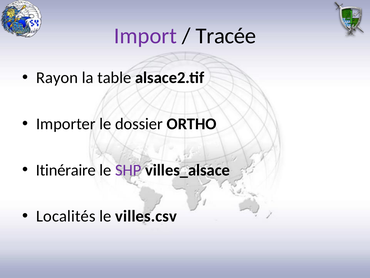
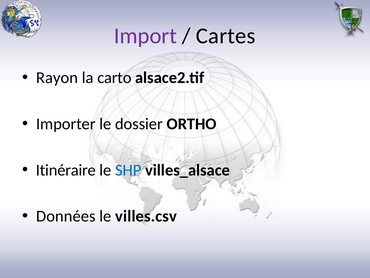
Tracée: Tracée -> Cartes (226, 36)
table: table -> carto (114, 78)
SHP colour: purple -> blue (128, 170)
Localités: Localités -> Données (66, 216)
